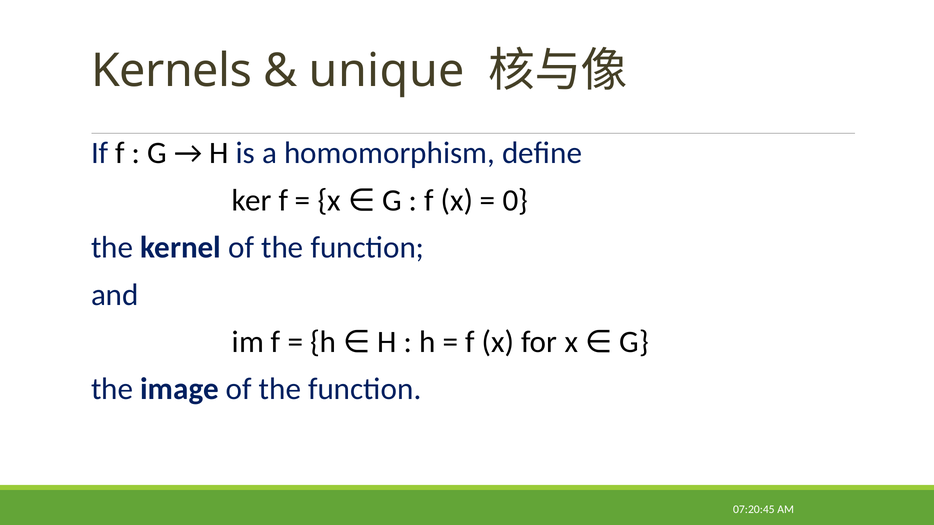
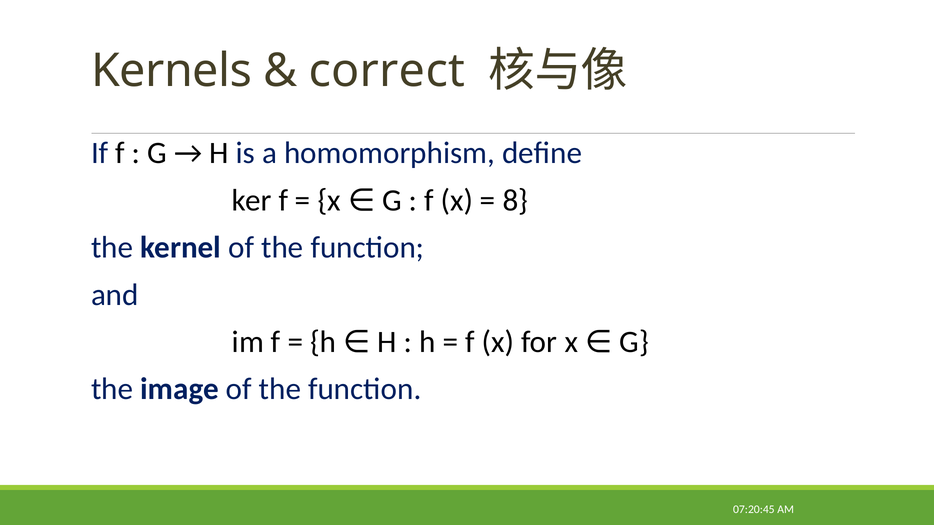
unique: unique -> correct (387, 71)
0: 0 -> 8 (515, 200)
